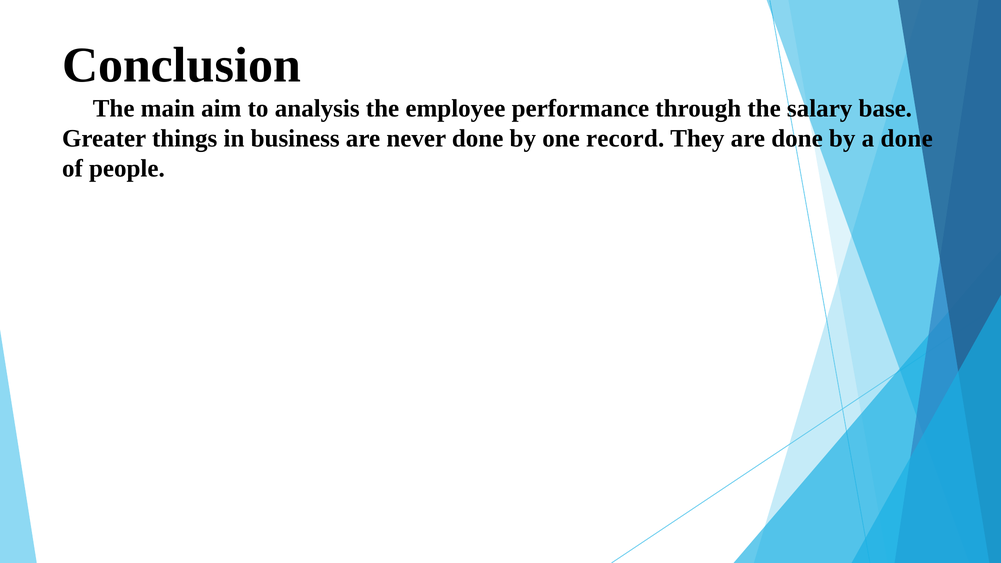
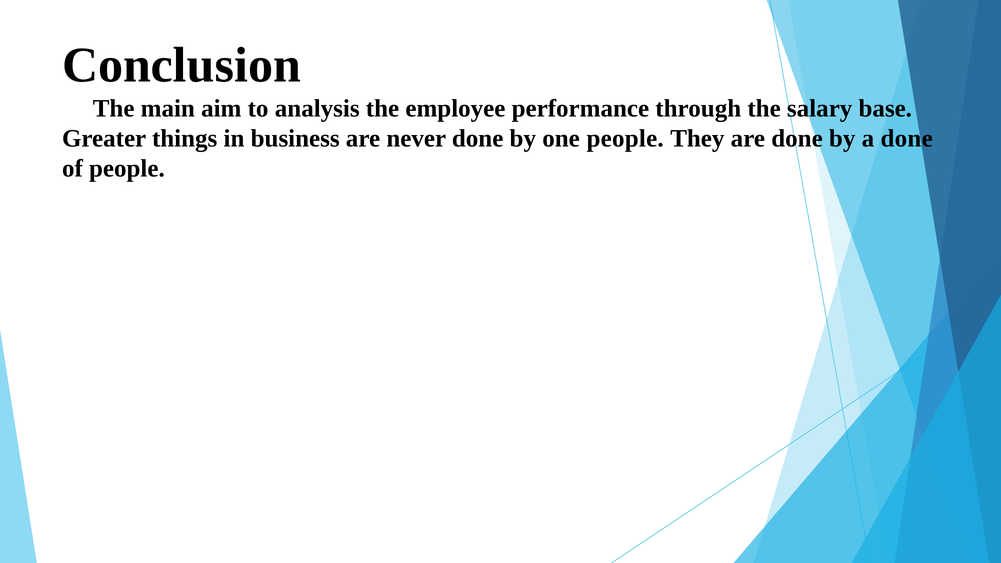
one record: record -> people (625, 139)
